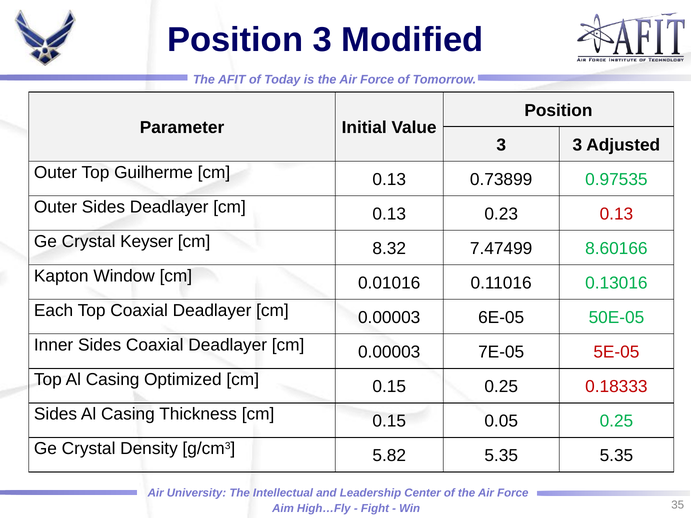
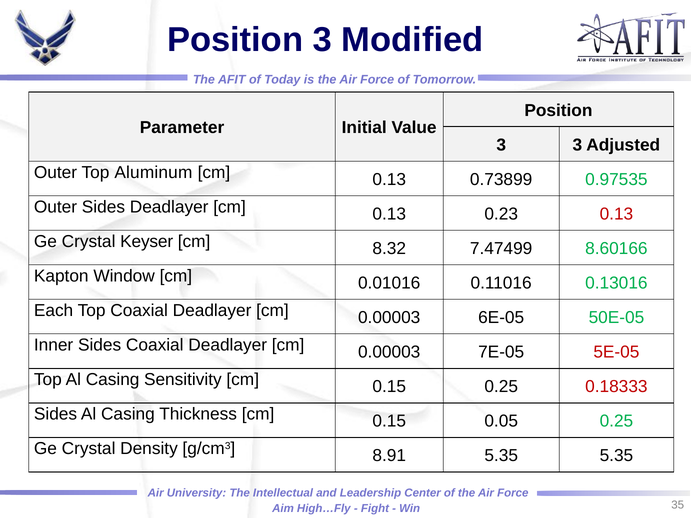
Guilherme: Guilherme -> Aluminum (153, 173)
Optimized: Optimized -> Sensitivity (183, 380)
5.82: 5.82 -> 8.91 (389, 456)
